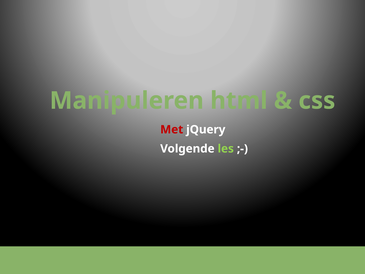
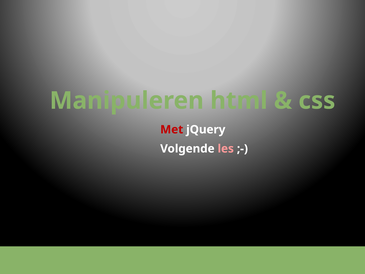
les colour: light green -> pink (226, 149)
